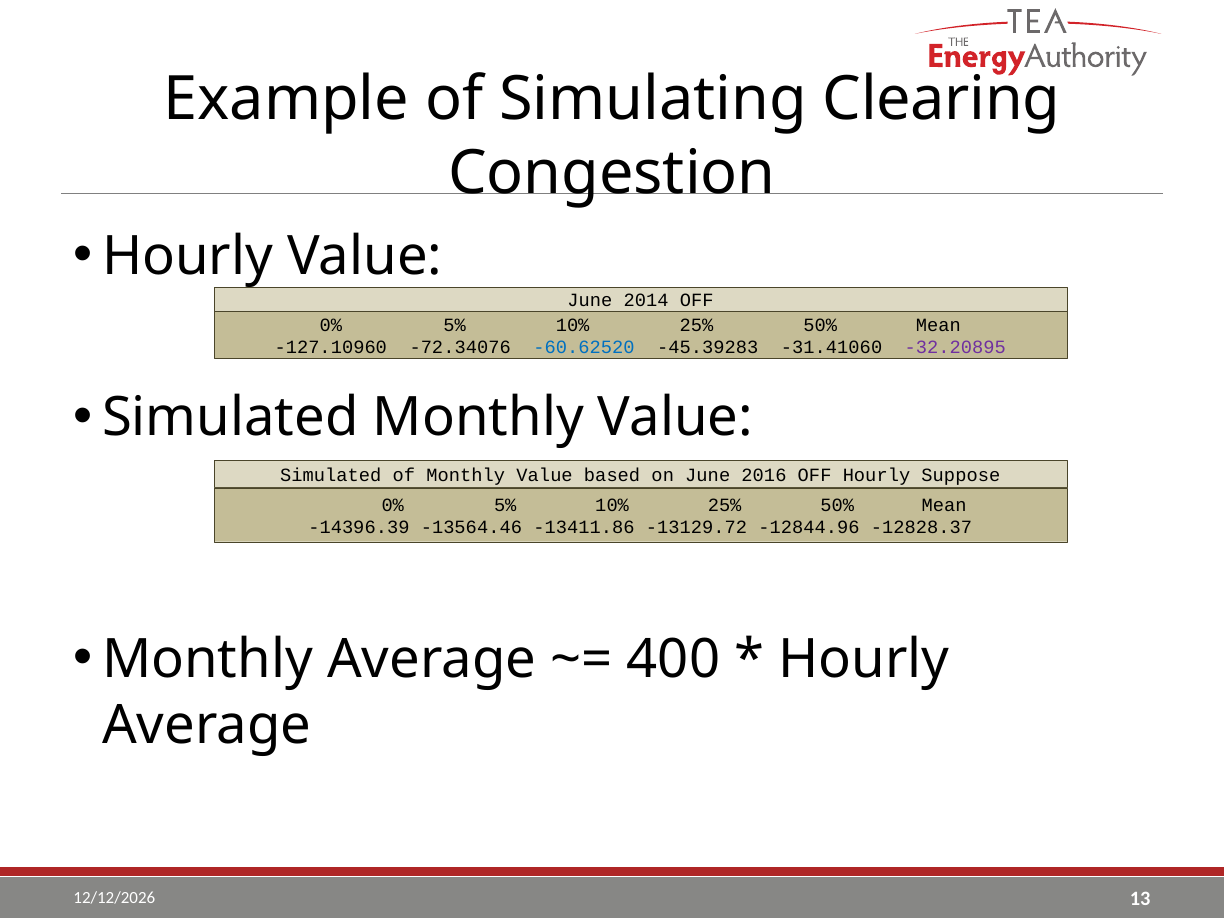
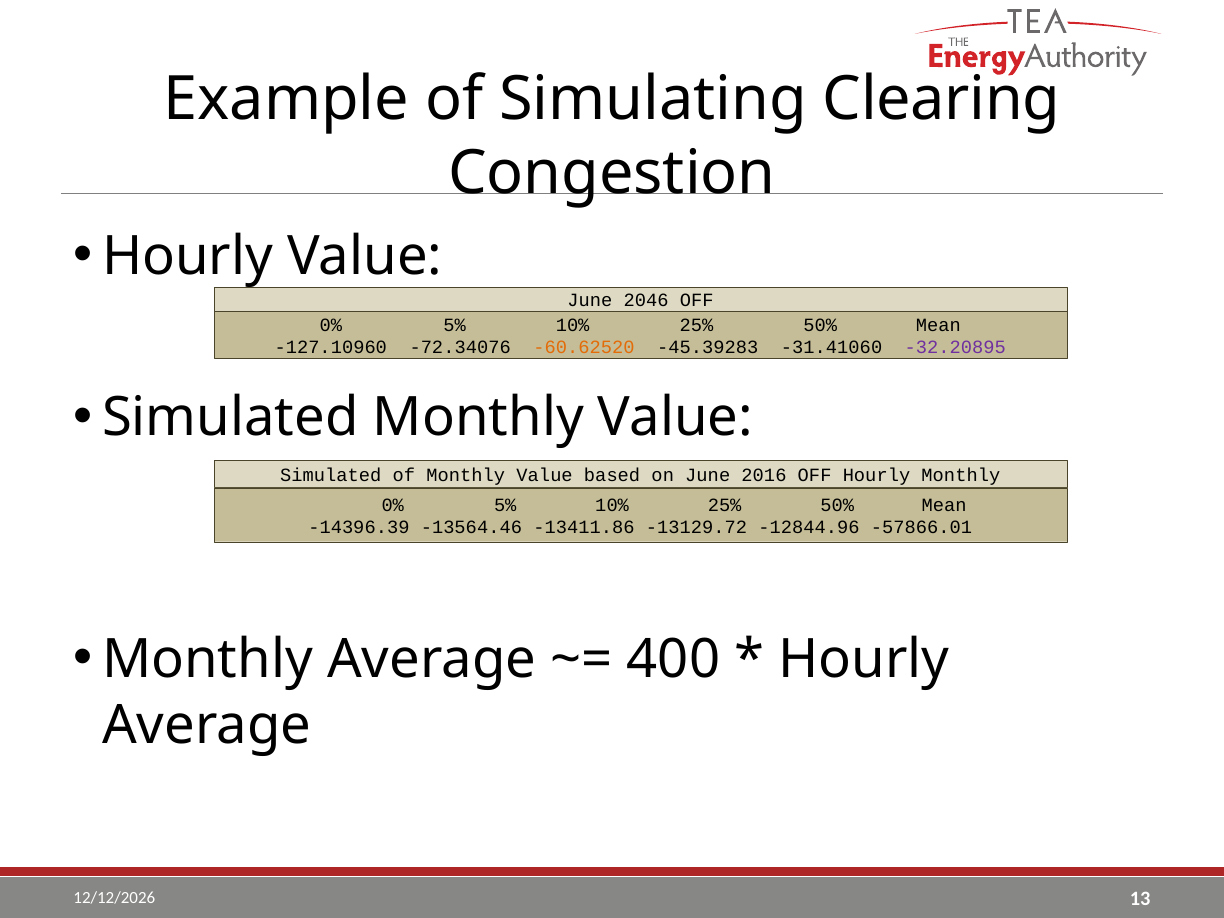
2014: 2014 -> 2046 (646, 301)
-60.62520 colour: blue -> orange (584, 348)
Hourly Suppose: Suppose -> Monthly (961, 475)
-12828.37: -12828.37 -> -57866.01 (922, 527)
